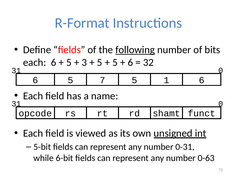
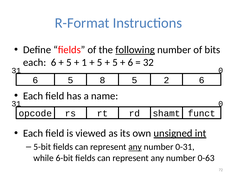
3: 3 -> 1 (84, 62)
7: 7 -> 8 (103, 80)
1: 1 -> 2 (167, 80)
any underline: none -> present (135, 147)
